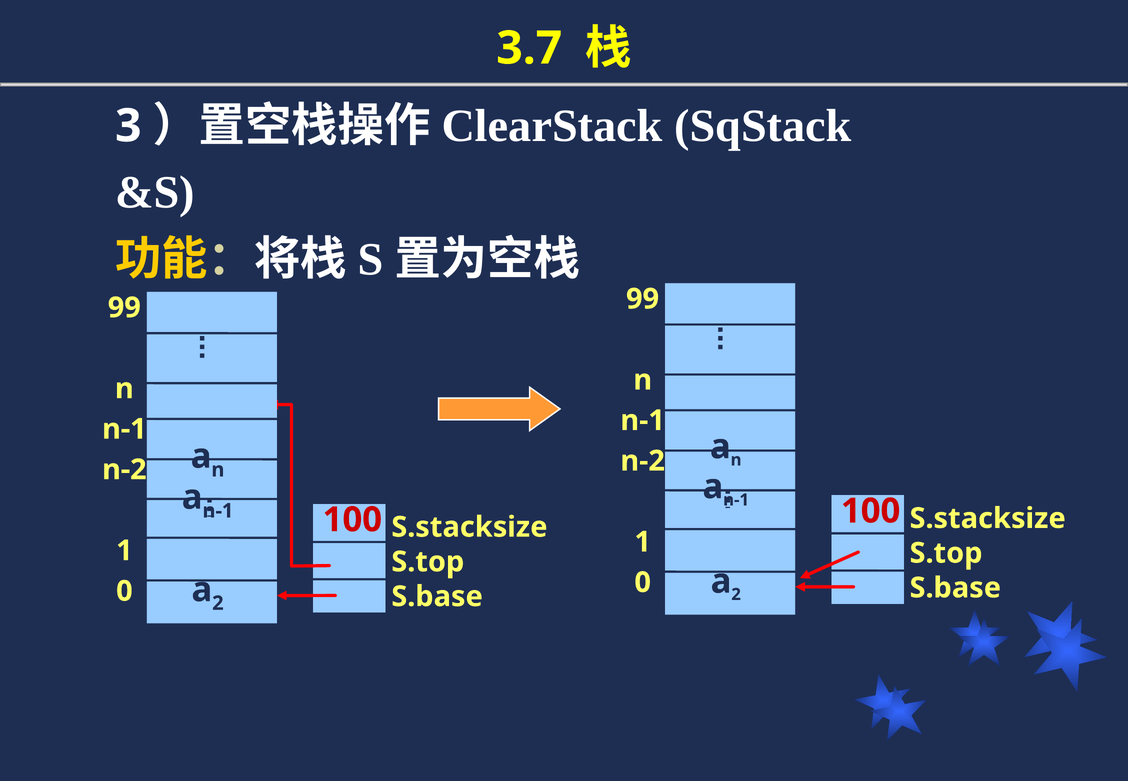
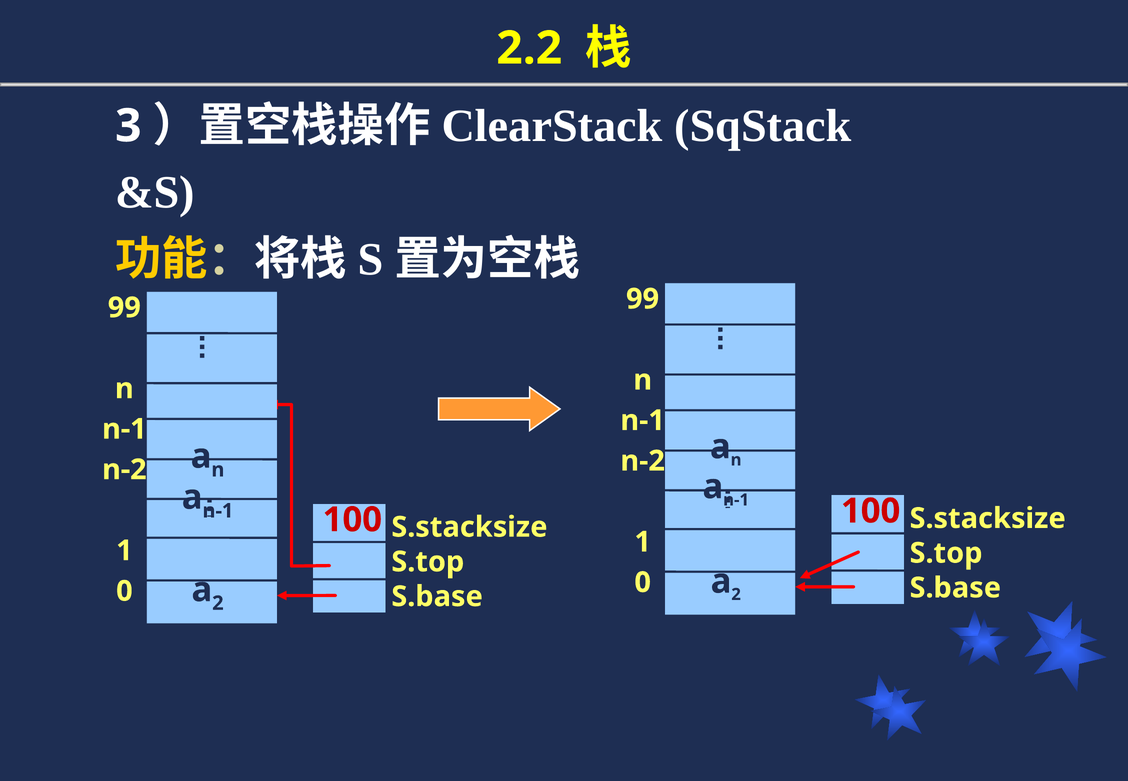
3.7: 3.7 -> 2.2 (529, 48)
